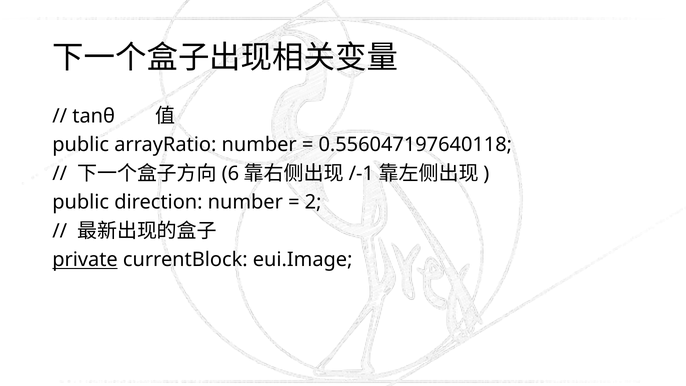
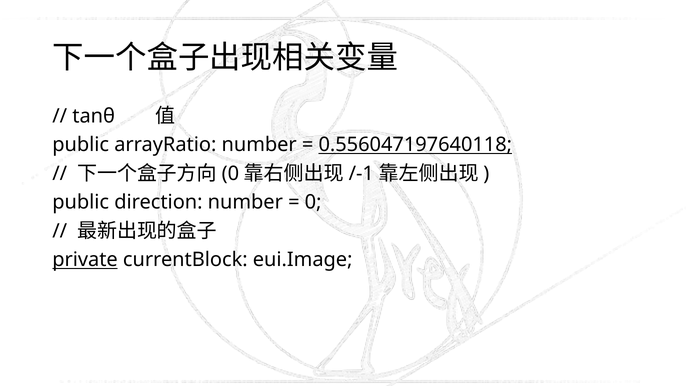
0.556047197640118 underline: none -> present (415, 145)
6: 6 -> 0 (230, 174)
2: 2 -> 0 (313, 202)
